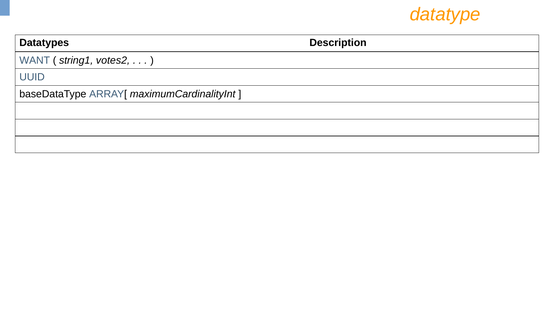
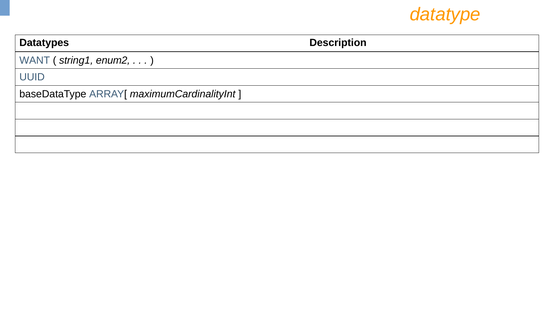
votes2: votes2 -> enum2 (113, 60)
